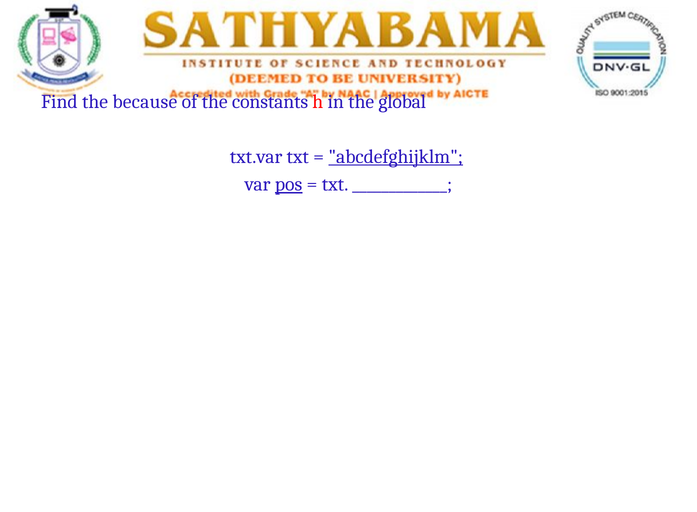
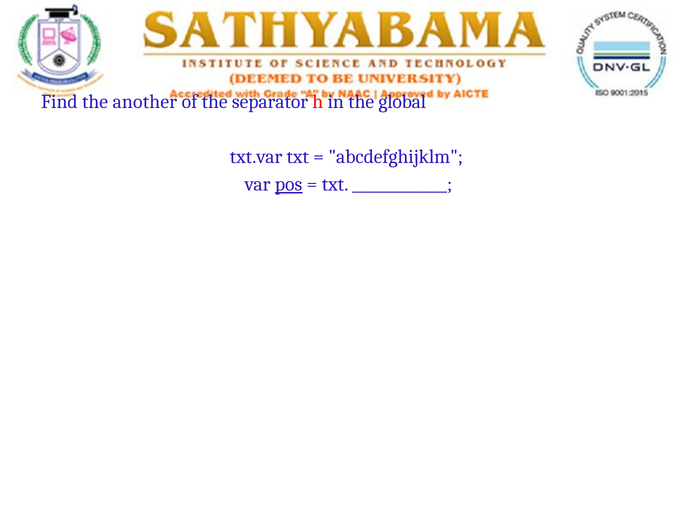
because: because -> another (145, 101)
constants: constants -> separator (270, 101)
abcdefghijklm underline: present -> none (396, 156)
